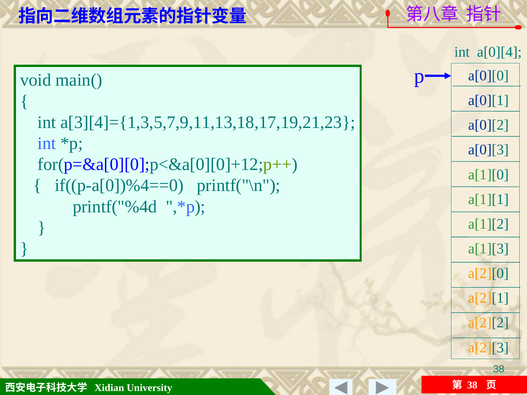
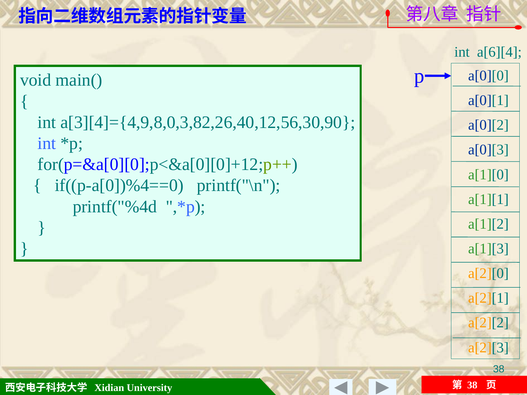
a[0][4: a[0][4 -> a[6][4 (499, 52)
a[3][4]={1,3,5,7,9,11,13,18,17,19,21,23: a[3][4]={1,3,5,7,9,11,13,18,17,19,21,23 -> a[3][4]={4,9,8,0,3,82,26,40,12,56,30,90 (208, 122)
